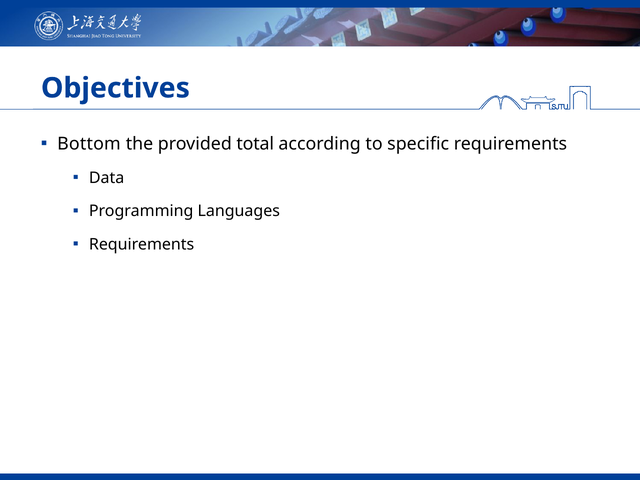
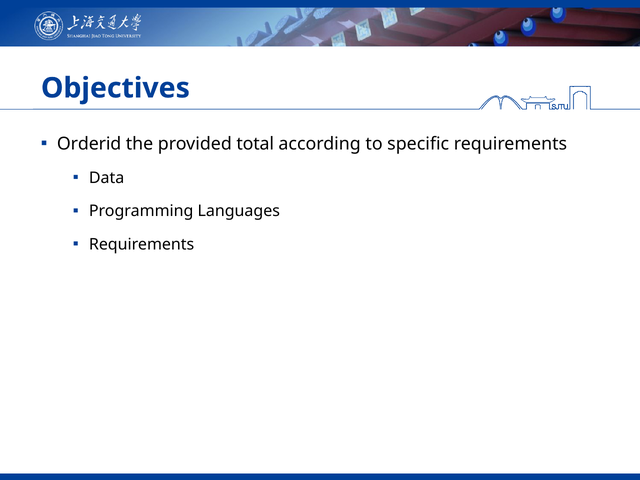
Bottom: Bottom -> Orderid (89, 144)
